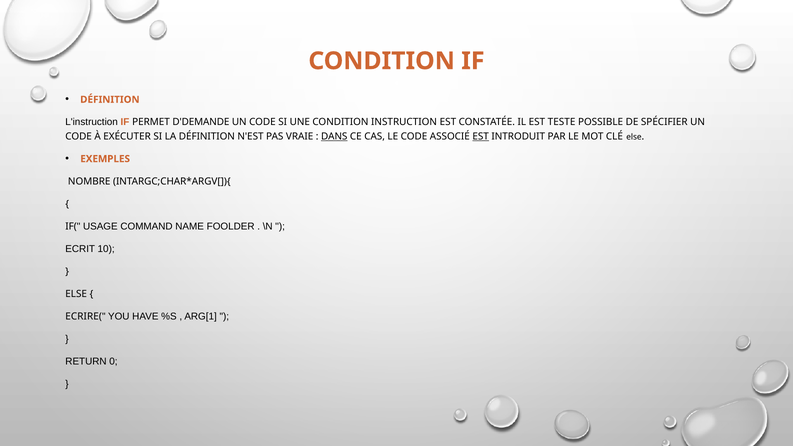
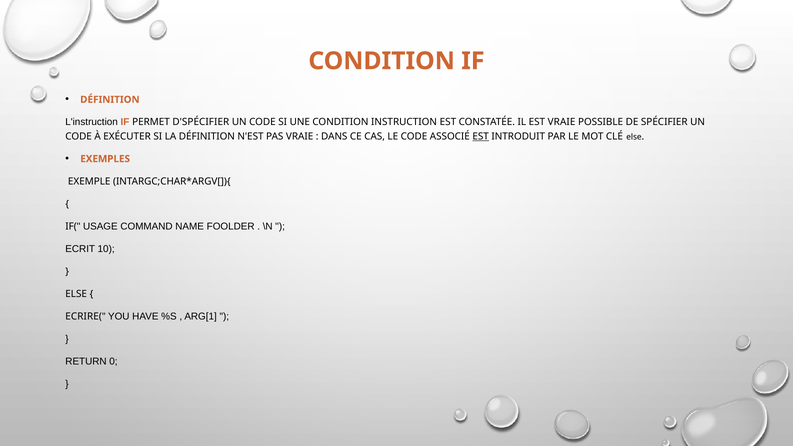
D'DEMANDE: D'DEMANDE -> D'SPÉCIFIER (201, 122)
EST TESTE: TESTE -> VRAIE (562, 122)
DANS underline: present -> none (334, 136)
NOMBRE: NOMBRE -> EXEMPLE (89, 181)
